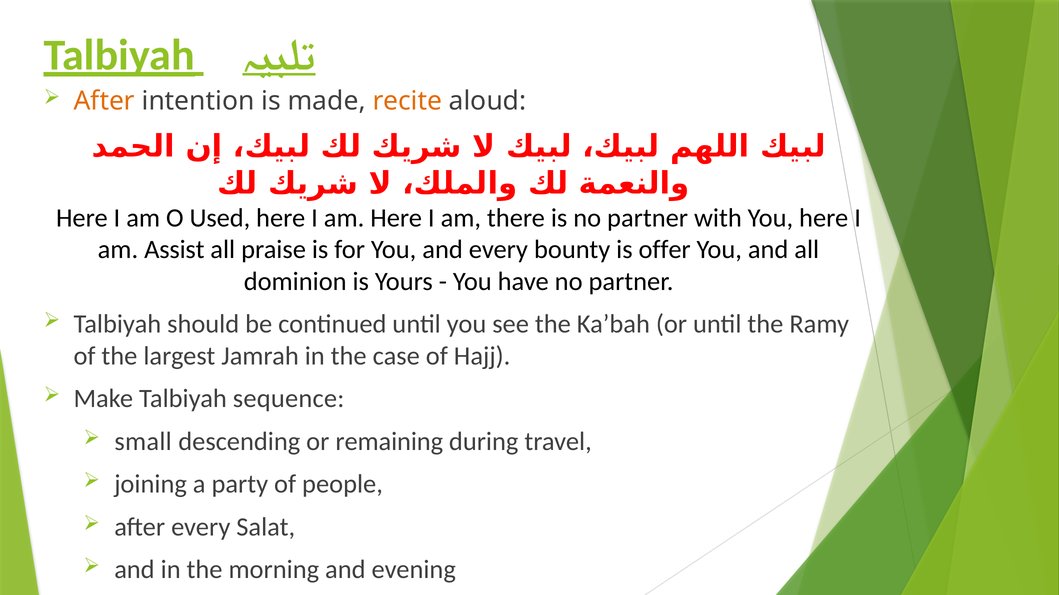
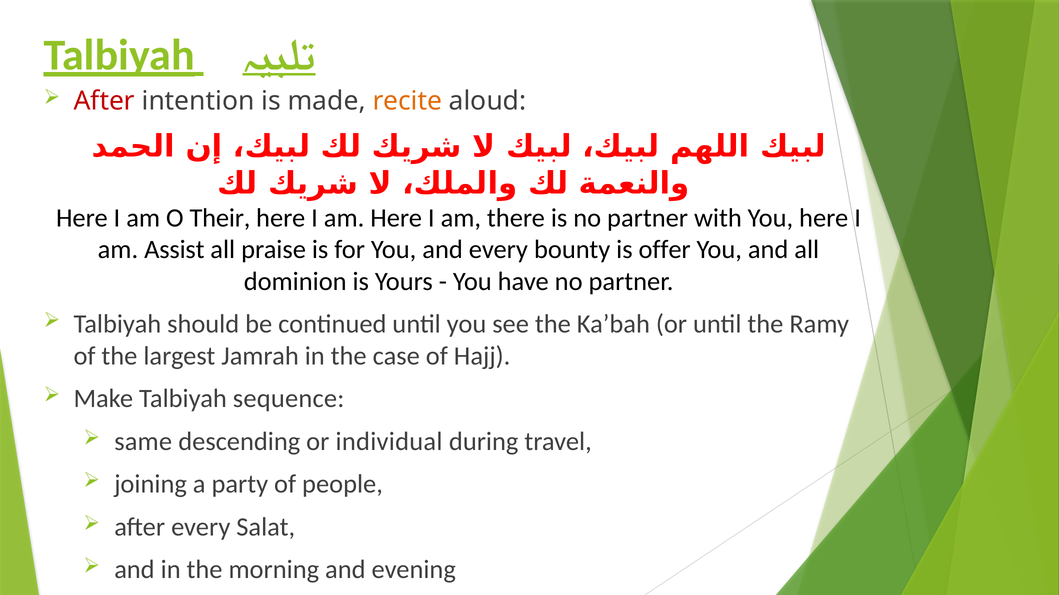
After colour: orange -> red (104, 101)
Used: Used -> Their (220, 218)
small: small -> same (143, 442)
remaining: remaining -> individual (389, 442)
